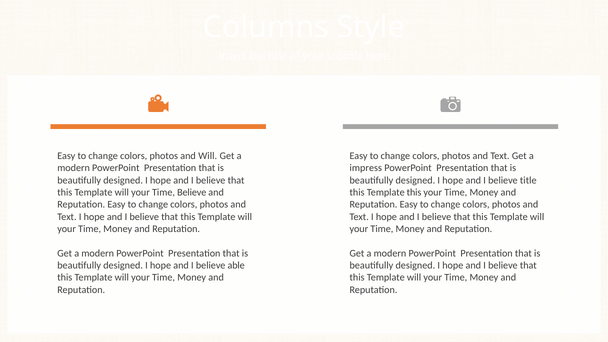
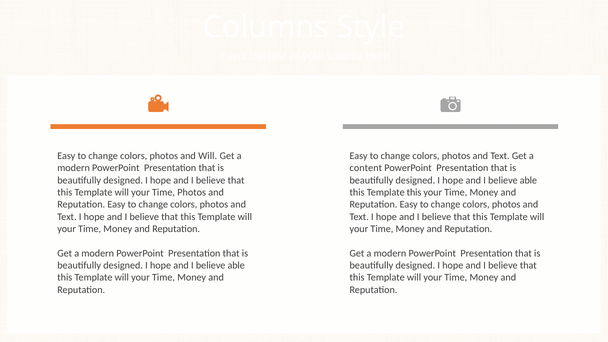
impress: impress -> content (366, 168)
title: title -> able (528, 180)
Time Believe: Believe -> Photos (192, 192)
